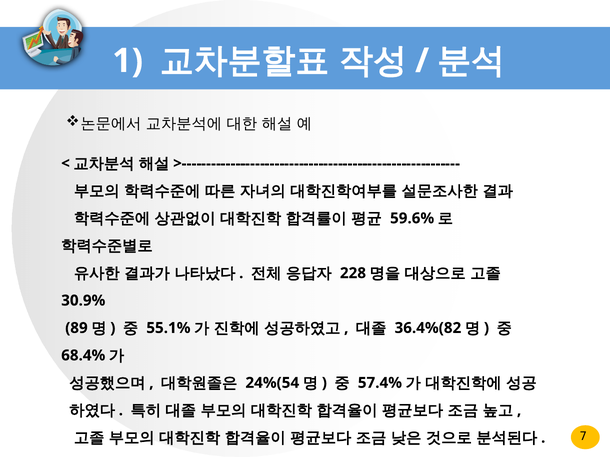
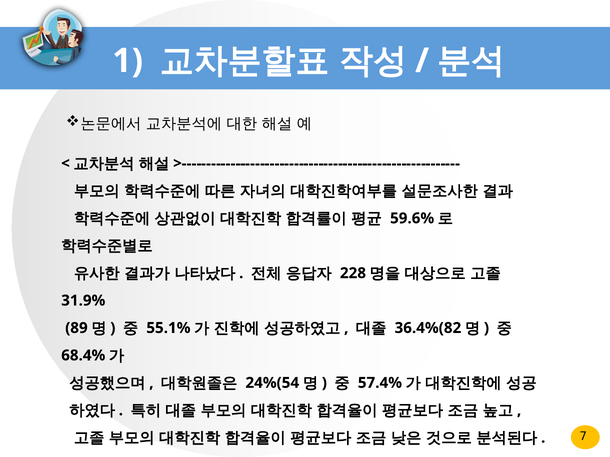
30.9%: 30.9% -> 31.9% (83, 301)
